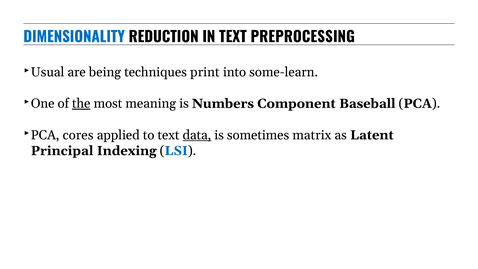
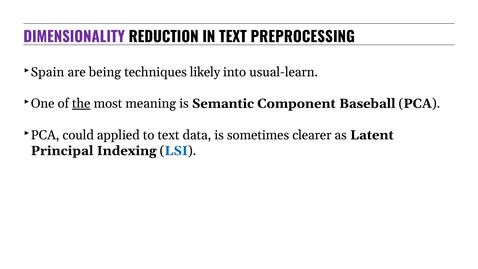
DIMENSIONALITY colour: blue -> purple (74, 37)
Usual: Usual -> Spain (48, 72)
print: print -> likely (205, 72)
some-learn: some-learn -> usual-learn (284, 72)
Numbers: Numbers -> Semantic (223, 103)
cores: cores -> could (78, 135)
data underline: present -> none (197, 135)
matrix: matrix -> clearer (312, 135)
